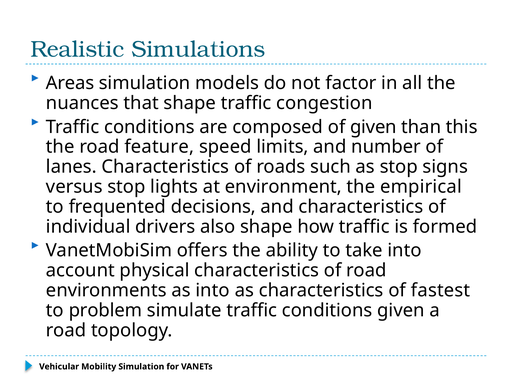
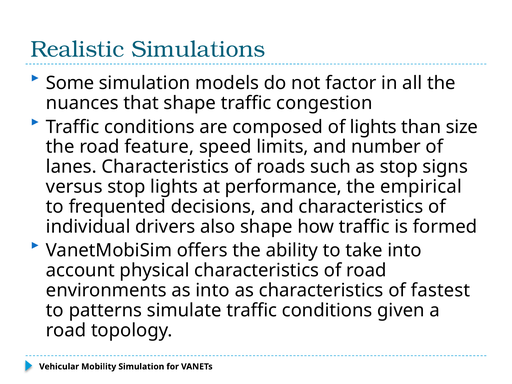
Areas: Areas -> Some (70, 83)
of given: given -> lights (373, 127)
this: this -> size (462, 127)
environment: environment -> performance (283, 187)
problem: problem -> patterns (105, 310)
